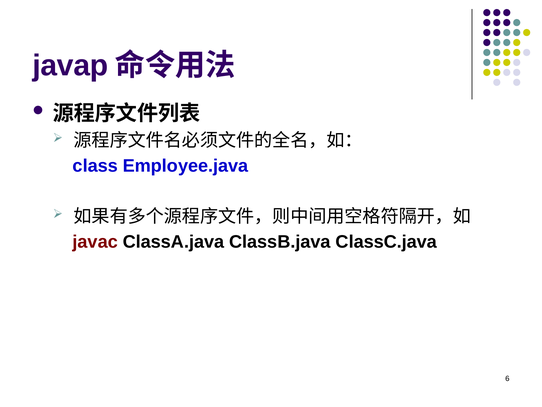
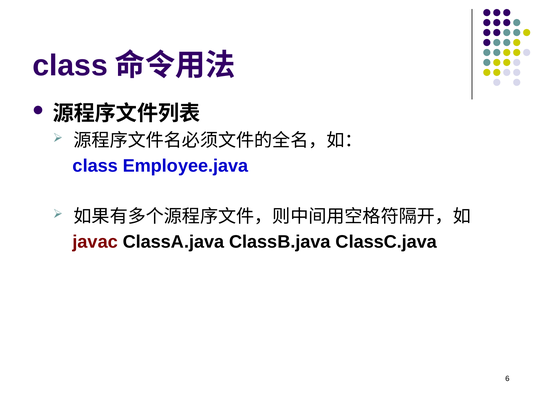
javap: javap -> class (70, 65)
